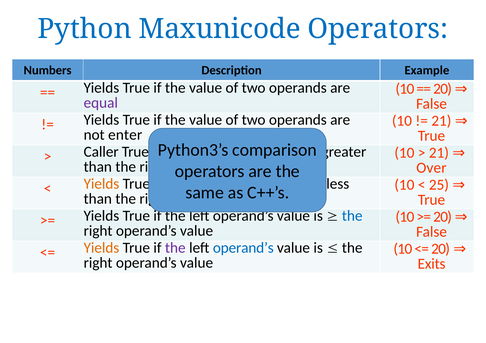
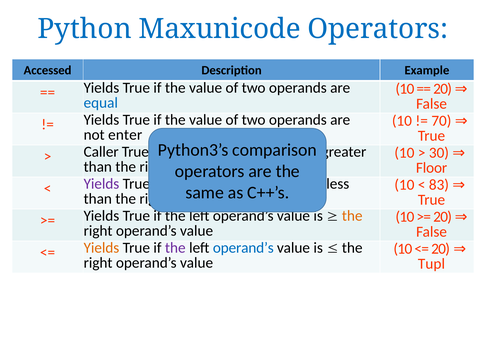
Numbers: Numbers -> Accessed (48, 70)
equal colour: purple -> blue (101, 103)
21: 21 -> 70 (441, 121)
21: 21 -> 30 (439, 153)
Over: Over -> Floor (432, 168)
25: 25 -> 83 (439, 185)
Yields colour: orange -> purple (101, 184)
the colour: blue -> orange (352, 216)
Exits: Exits -> Tupl (431, 263)
